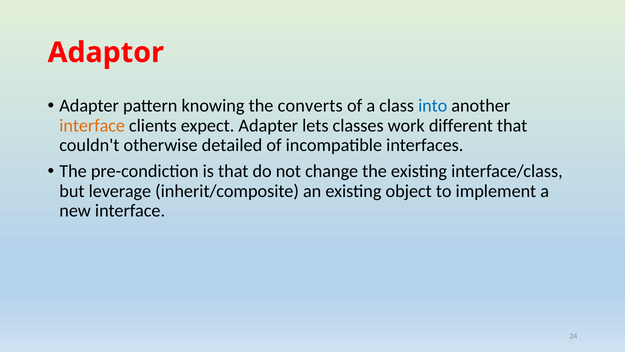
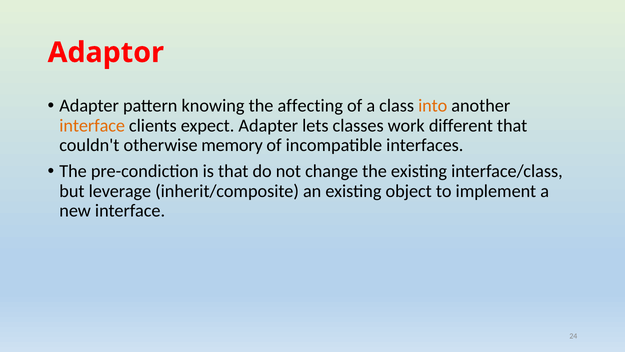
converts: converts -> affecting (310, 106)
into colour: blue -> orange (433, 106)
detailed: detailed -> memory (232, 145)
